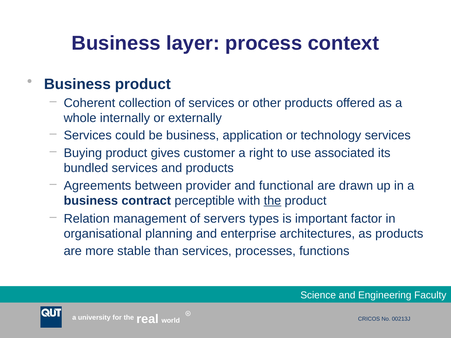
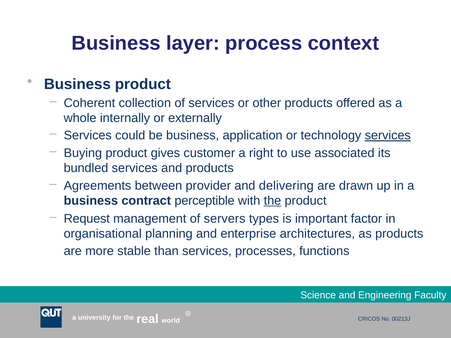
services underline: none -> present (388, 136)
functional: functional -> delivering (286, 186)
Relation: Relation -> Request (87, 219)
